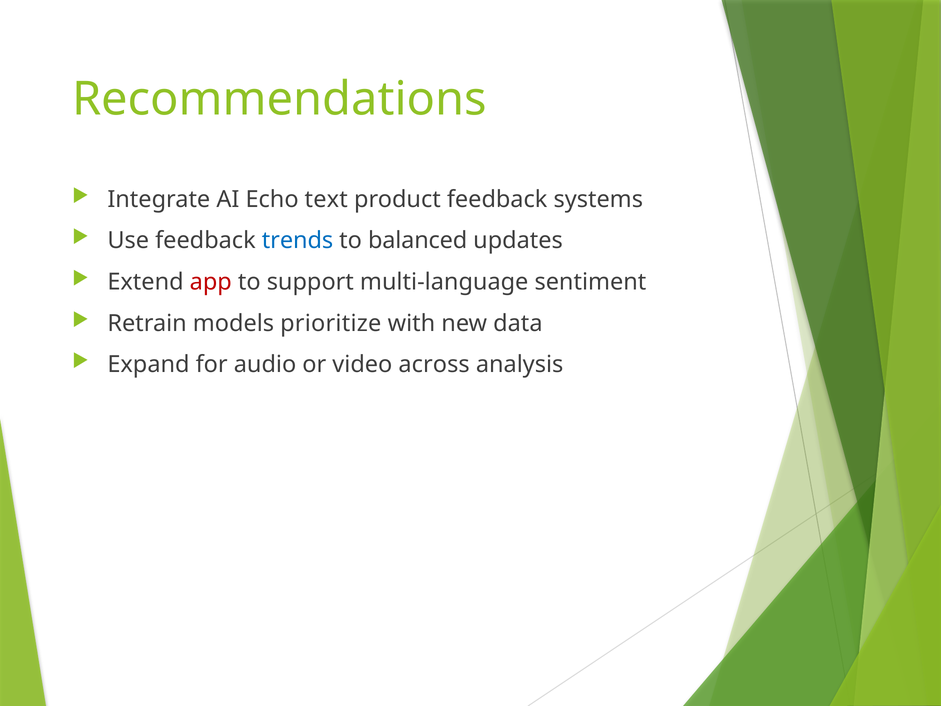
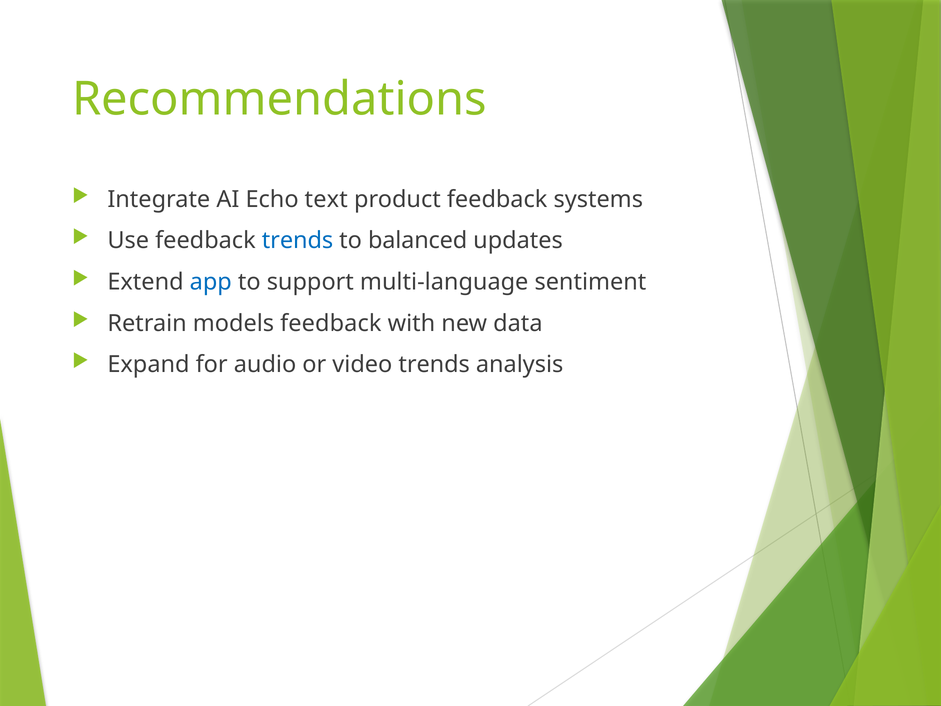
app colour: red -> blue (211, 282)
models prioritize: prioritize -> feedback (331, 323)
video across: across -> trends (434, 364)
